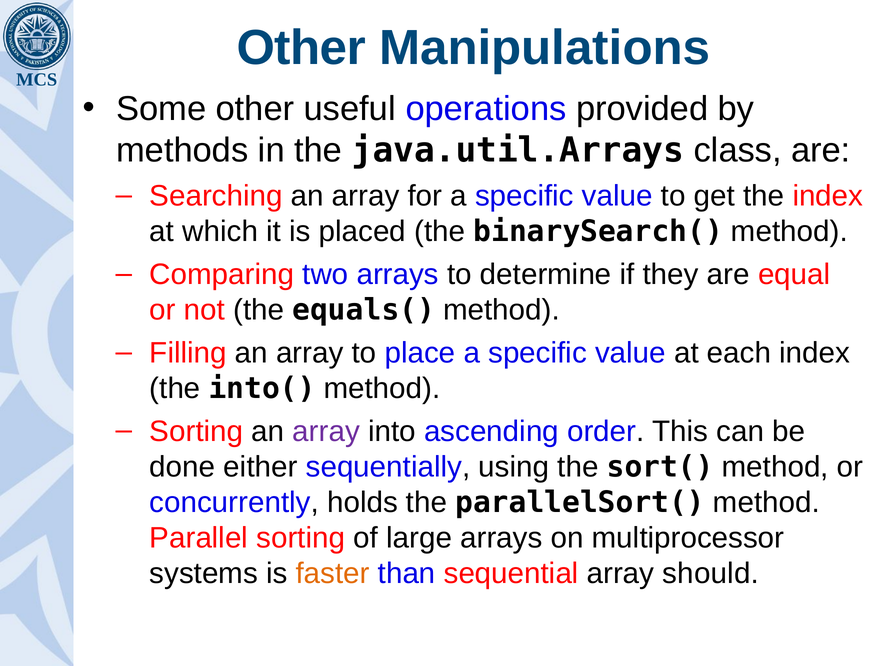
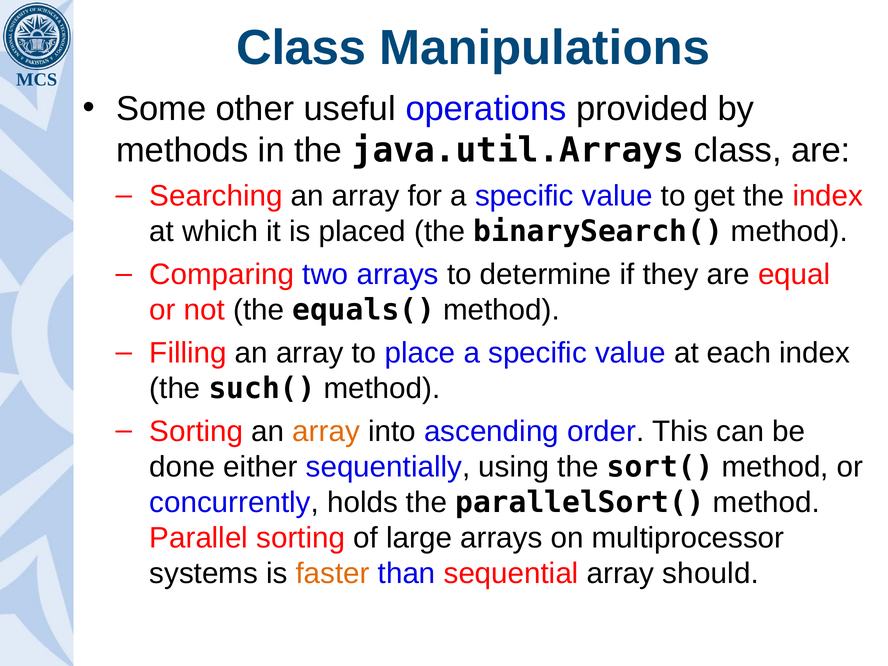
Other: Other -> Class (301, 48)
into(: into( -> such( (262, 388)
array colour: purple -> orange (326, 431)
